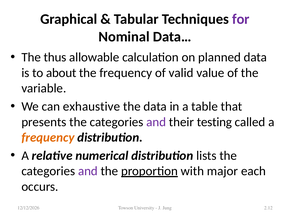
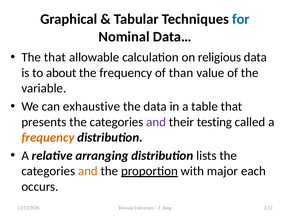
for colour: purple -> blue (241, 19)
The thus: thus -> that (55, 57)
planned: planned -> religious (220, 57)
valid: valid -> than (181, 73)
numerical: numerical -> arranging (102, 155)
and colour: purple -> orange (88, 171)
